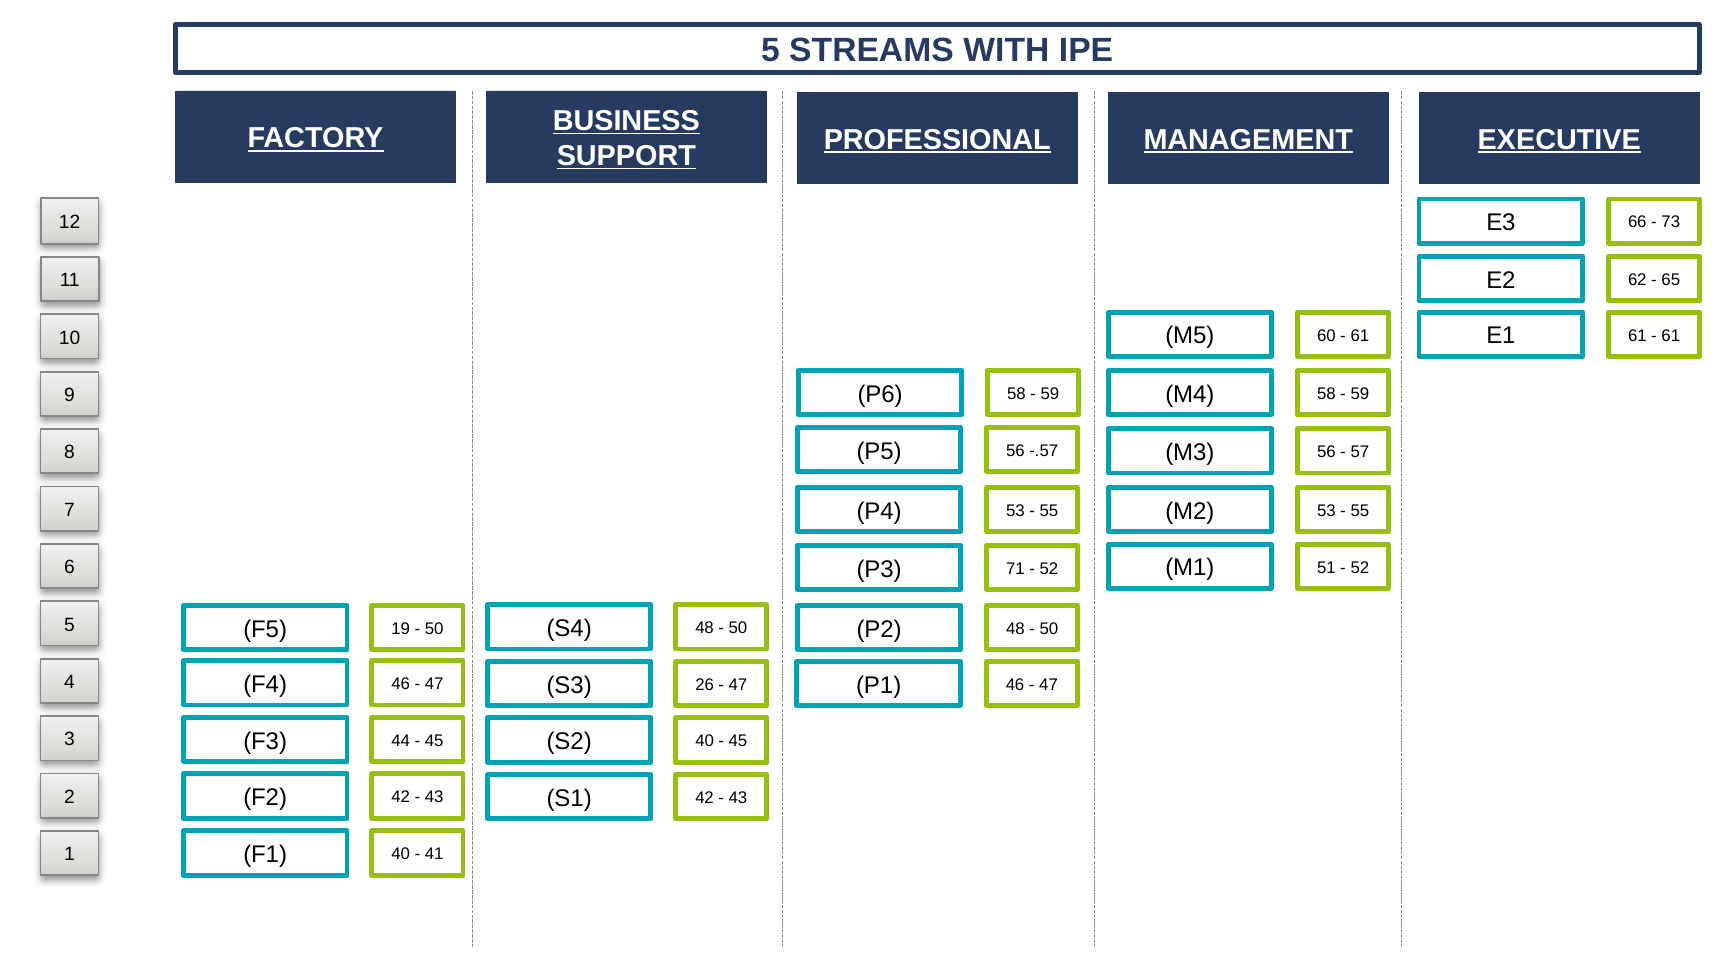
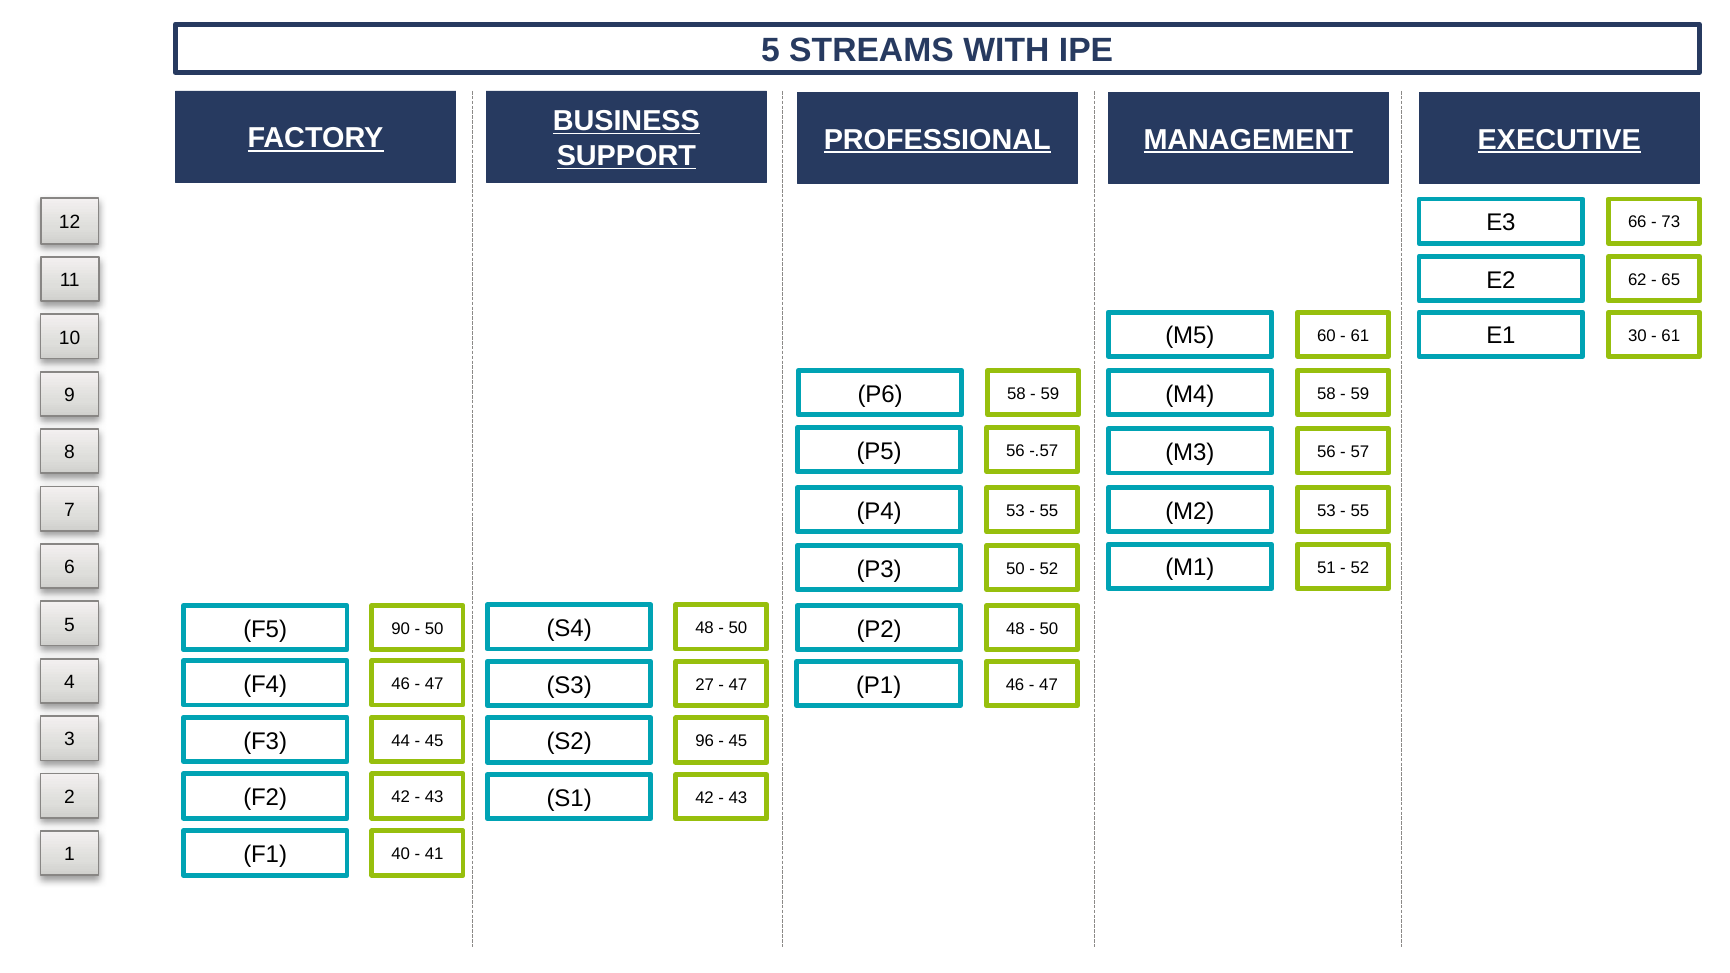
E1 61: 61 -> 30 (1637, 336)
P3 71: 71 -> 50 (1016, 569)
19: 19 -> 90 (401, 629)
26: 26 -> 27 (705, 685)
S2 40: 40 -> 96 (705, 741)
